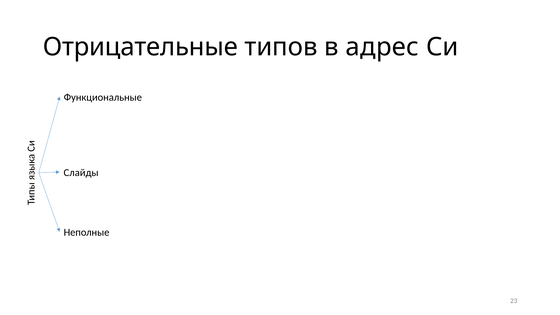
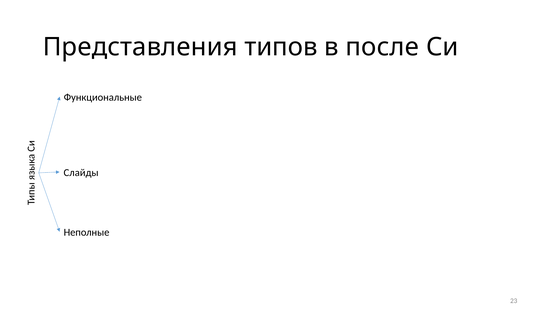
Отрицательные: Отрицательные -> Представления (140, 47)
адрес: адрес -> после (382, 47)
